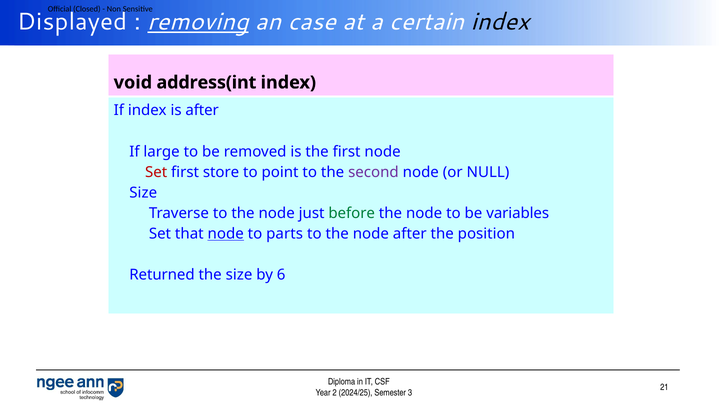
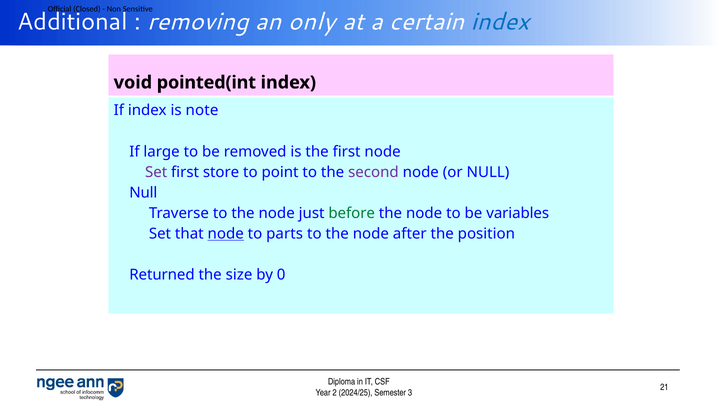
Displayed: Displayed -> Additional (73, 22)
removing underline: present -> none (198, 22)
case: case -> only (312, 22)
index colour: black -> blue (500, 22)
address(int: address(int -> pointed(int (206, 83)
is after: after -> note (202, 110)
Set colour: red -> purple (156, 172)
Size: Size -> Null (143, 193)
6: 6 -> 0 (281, 275)
